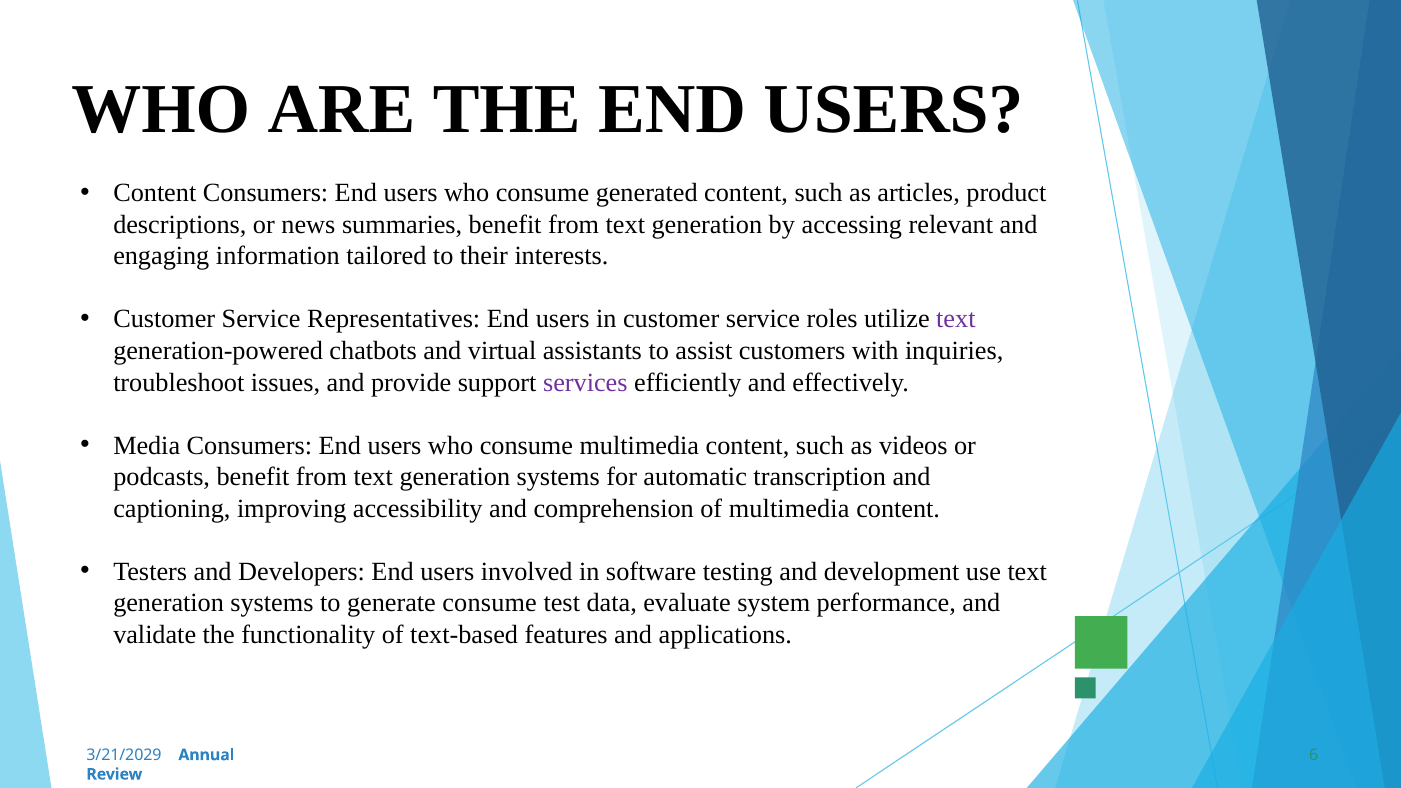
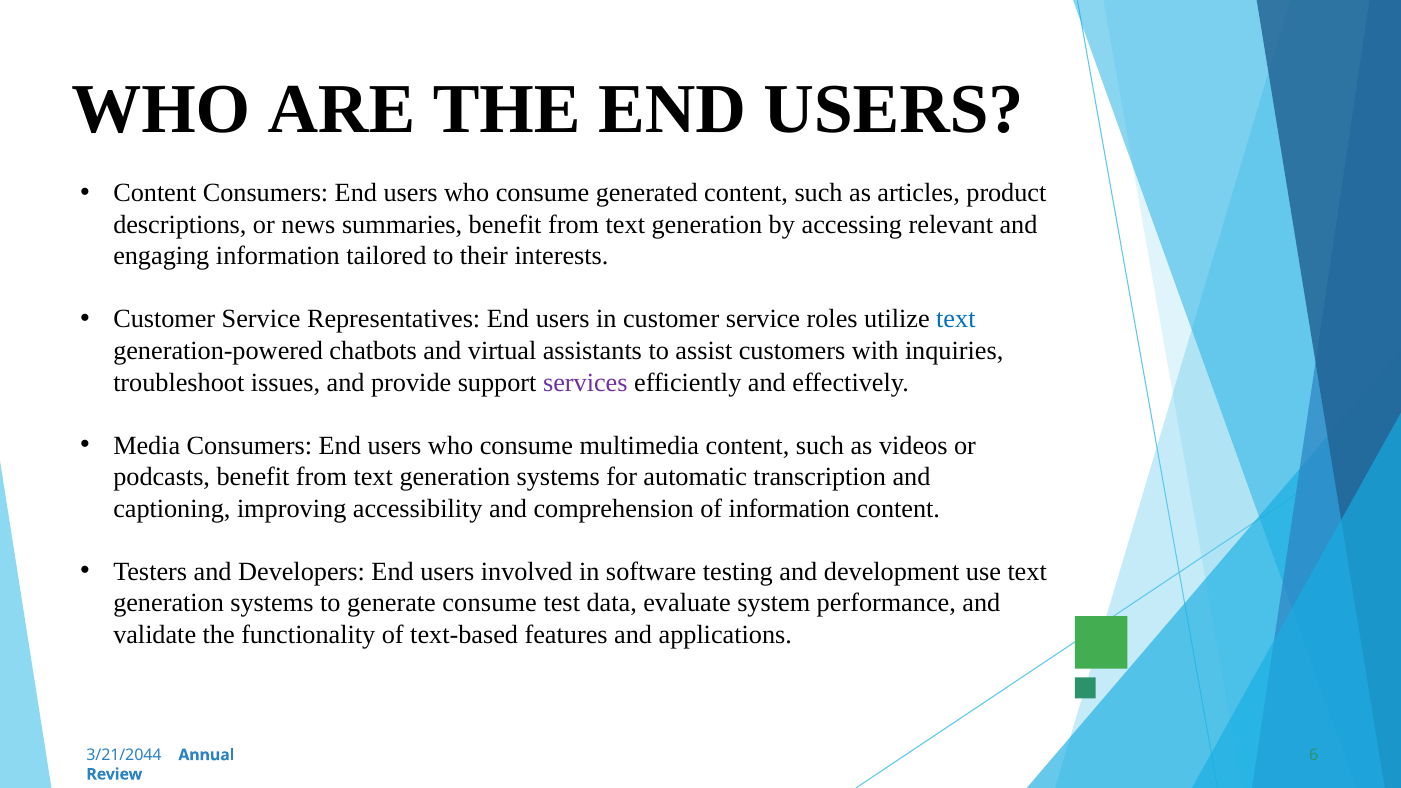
text colour: purple -> blue (956, 319)
of multimedia: multimedia -> information (789, 508)
3/21/2029: 3/21/2029 -> 3/21/2044 (124, 755)
